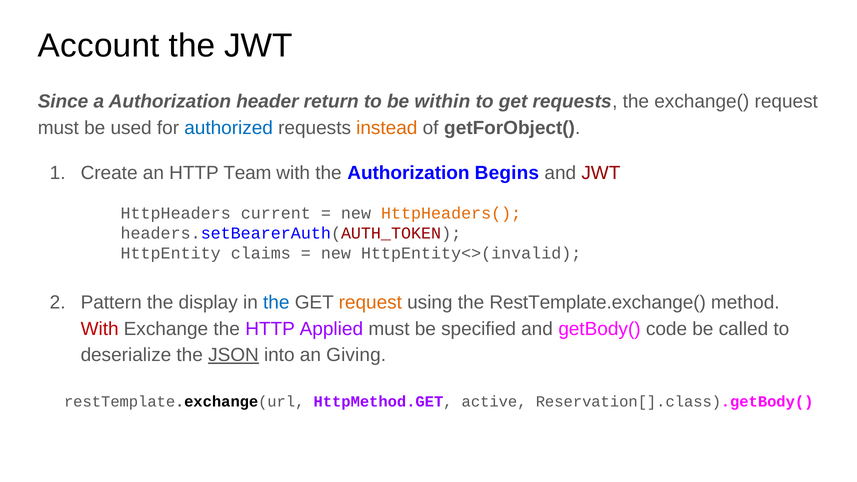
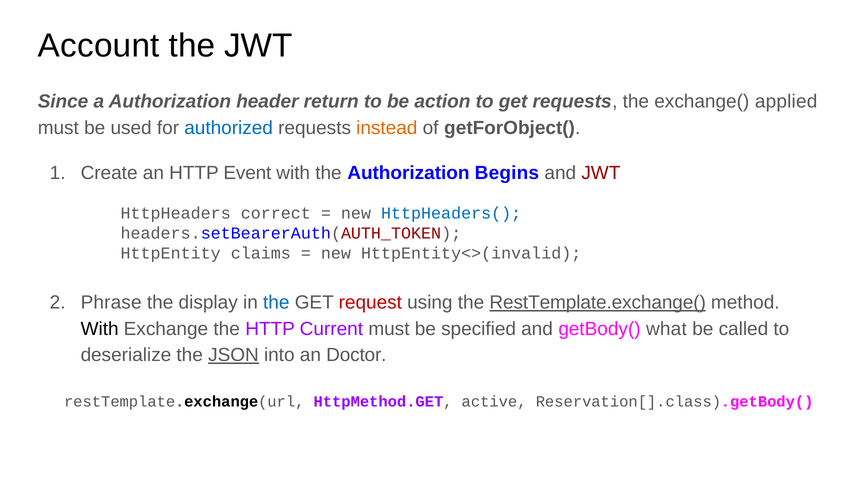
within: within -> action (442, 102)
exchange( request: request -> applied (786, 102)
Team: Team -> Event (247, 173)
current: current -> correct (276, 213)
HttpHeaders( colour: orange -> blue (451, 213)
Pattern: Pattern -> Phrase (111, 303)
request colour: orange -> red (370, 303)
RestTemplate.exchange( underline: none -> present (598, 303)
With colour: red -> black (100, 329)
Applied: Applied -> Current (331, 329)
code: code -> what (666, 329)
Giving: Giving -> Doctor (356, 355)
